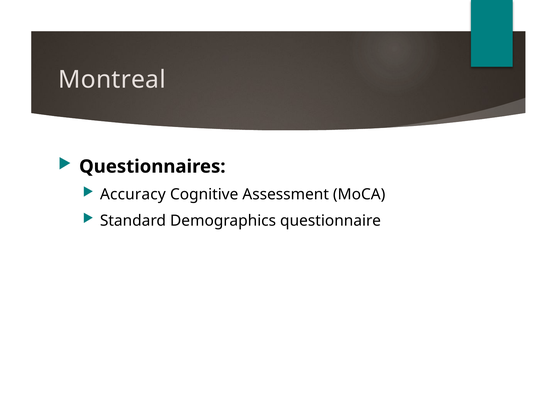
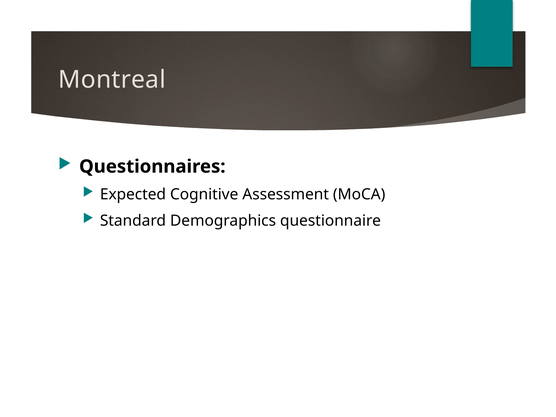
Accuracy: Accuracy -> Expected (133, 194)
